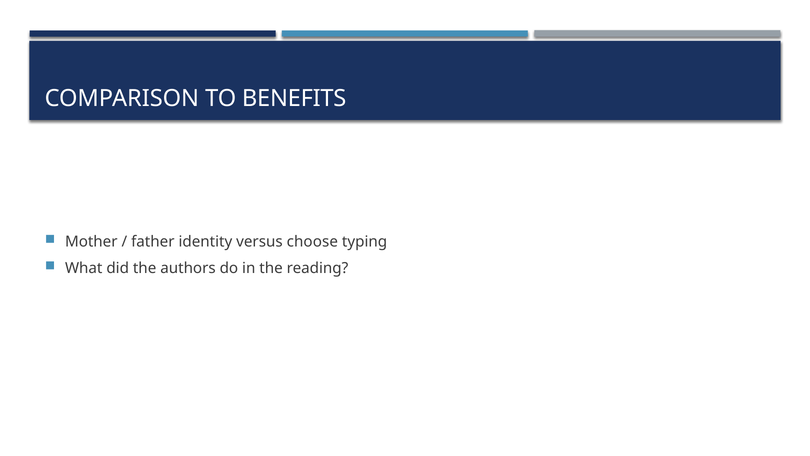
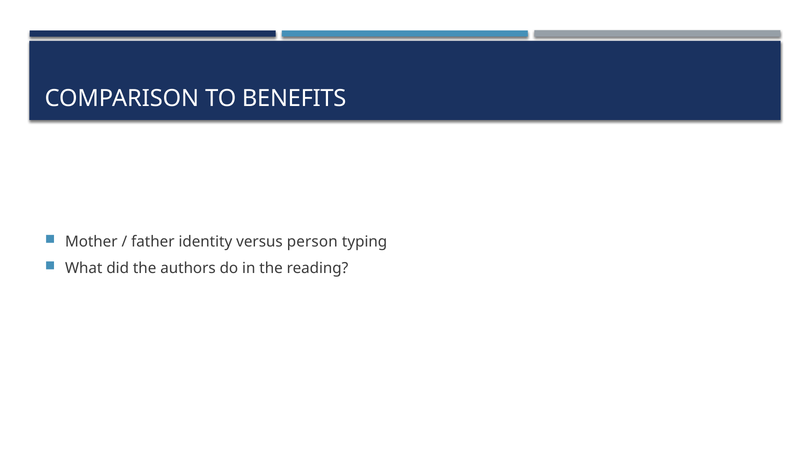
choose: choose -> person (312, 242)
